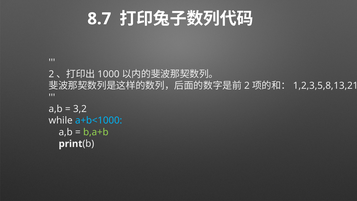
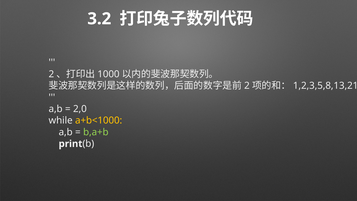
8.7: 8.7 -> 3.2 (99, 19)
3,2: 3,2 -> 2,0 (80, 109)
a+b<1000 colour: light blue -> yellow (99, 120)
